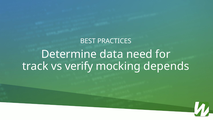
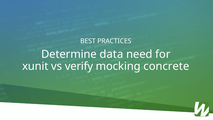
track: track -> xunit (35, 66)
depends: depends -> concrete (166, 66)
